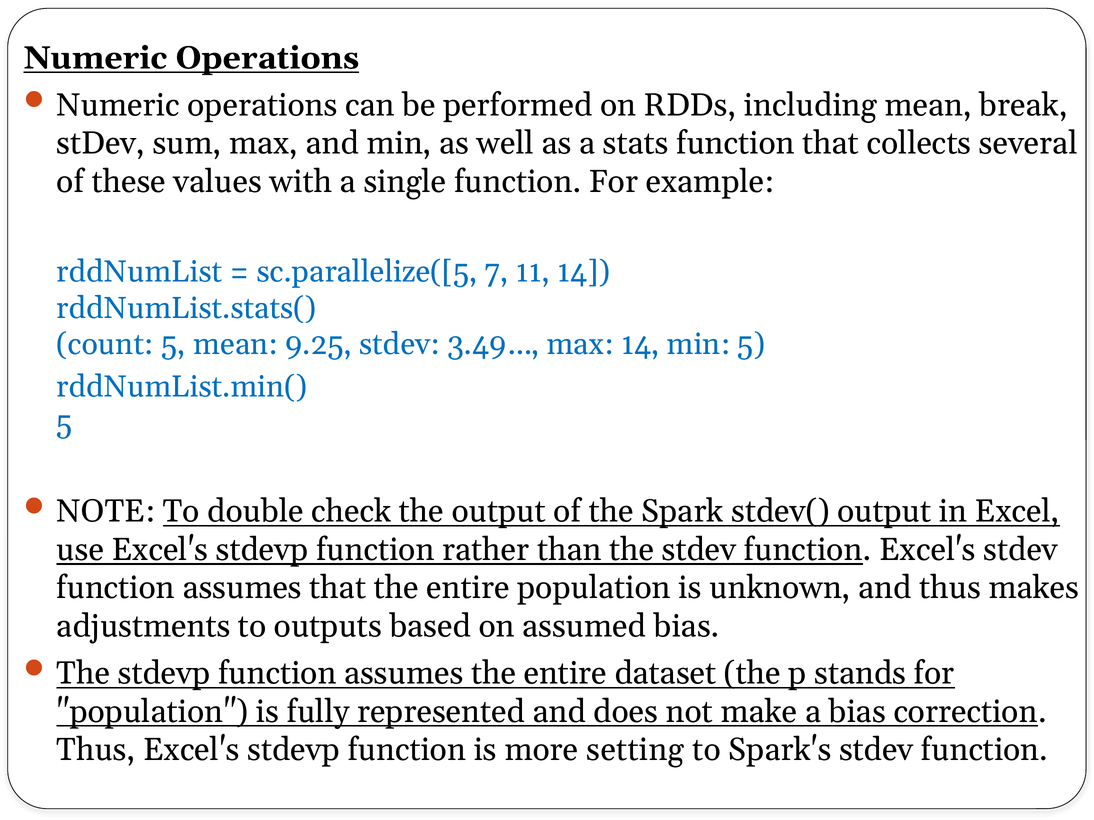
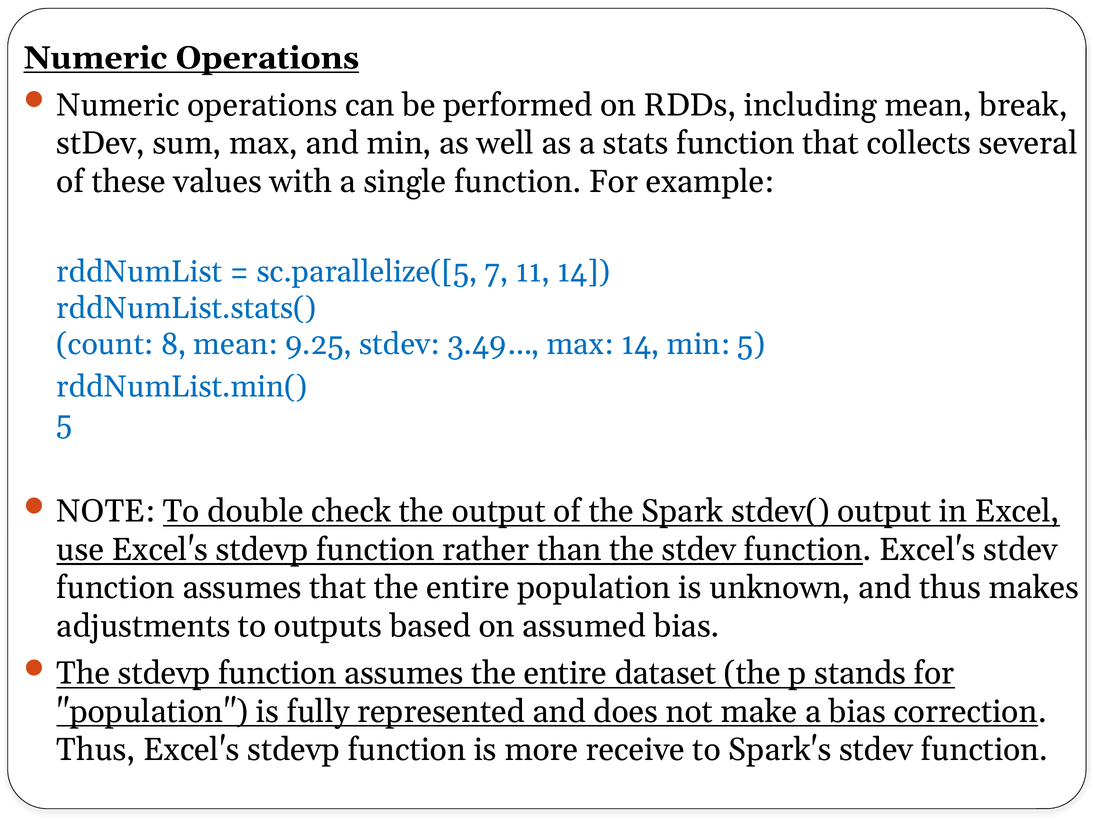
count 5: 5 -> 8 (174, 345)
setting: setting -> receive (635, 750)
